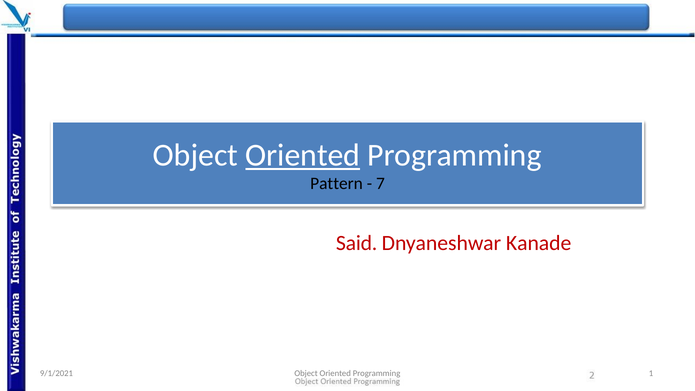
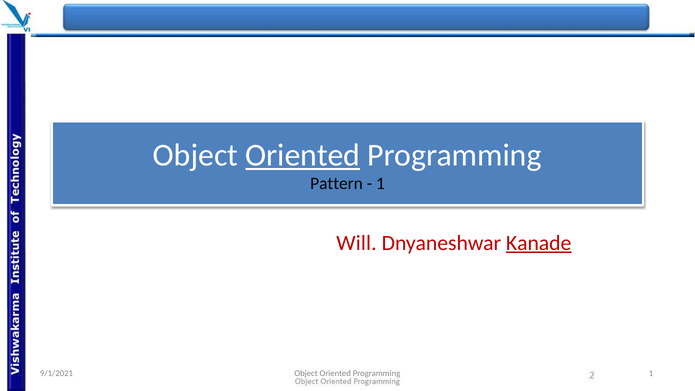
7: 7 -> 1 (380, 184)
Said: Said -> Will (356, 243)
Kanade underline: none -> present (539, 243)
